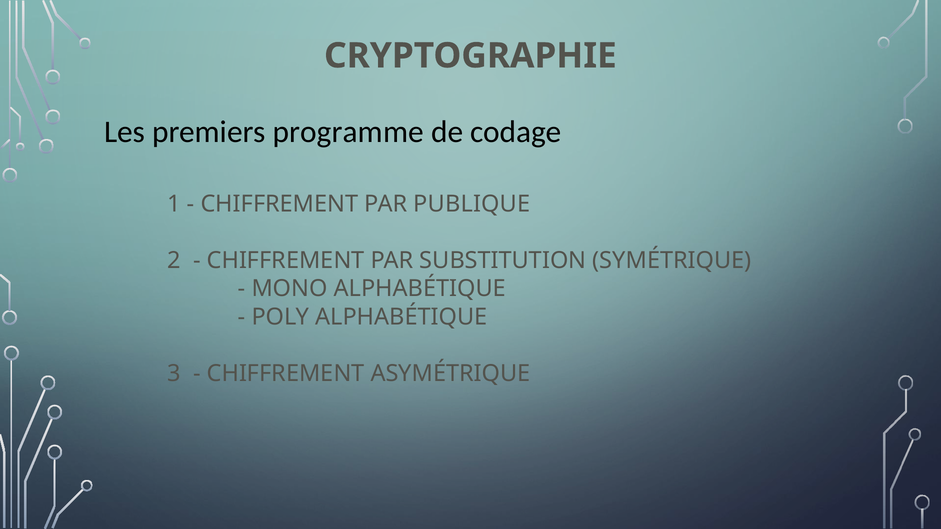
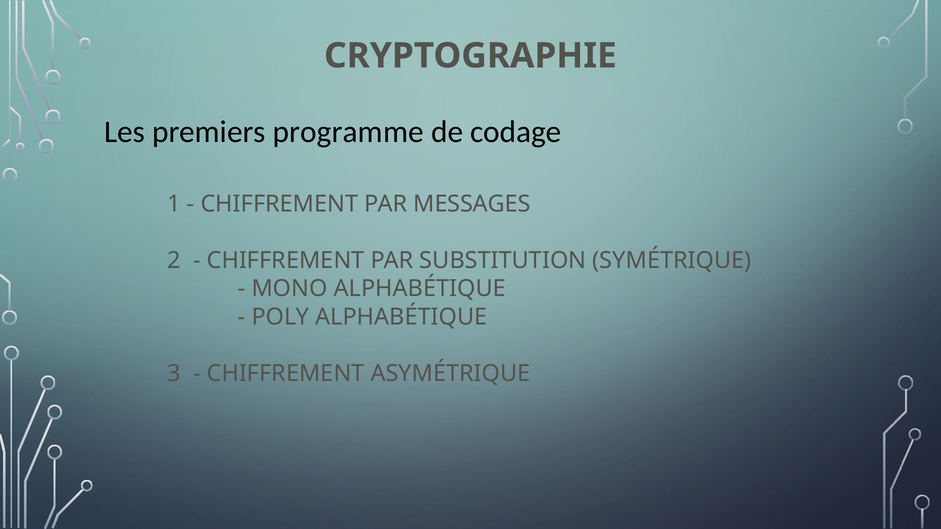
PUBLIQUE: PUBLIQUE -> MESSAGES (472, 204)
